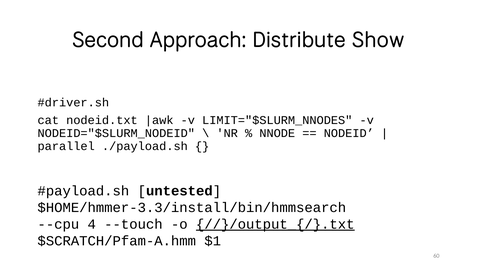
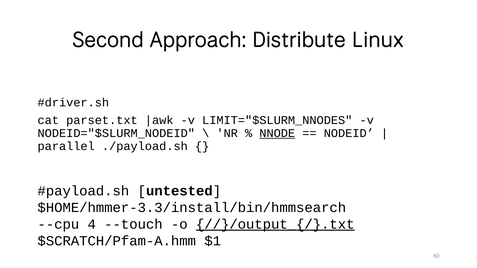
Show: Show -> Linux (378, 40)
nodeid.txt: nodeid.txt -> parset.txt (102, 120)
NNODE underline: none -> present (277, 133)
